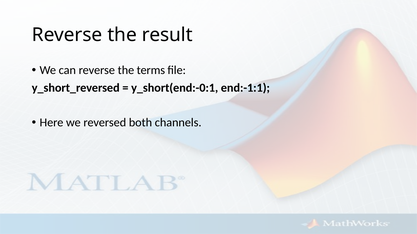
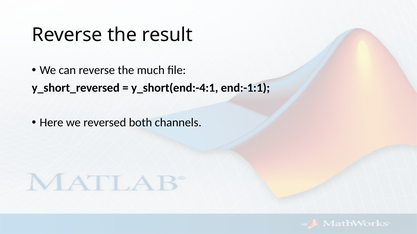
terms: terms -> much (151, 70)
y_short(end:-0:1: y_short(end:-0:1 -> y_short(end:-4:1 (175, 88)
